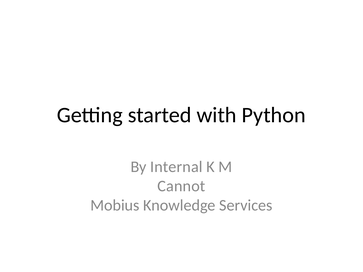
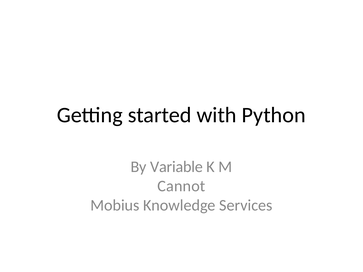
Internal: Internal -> Variable (177, 167)
